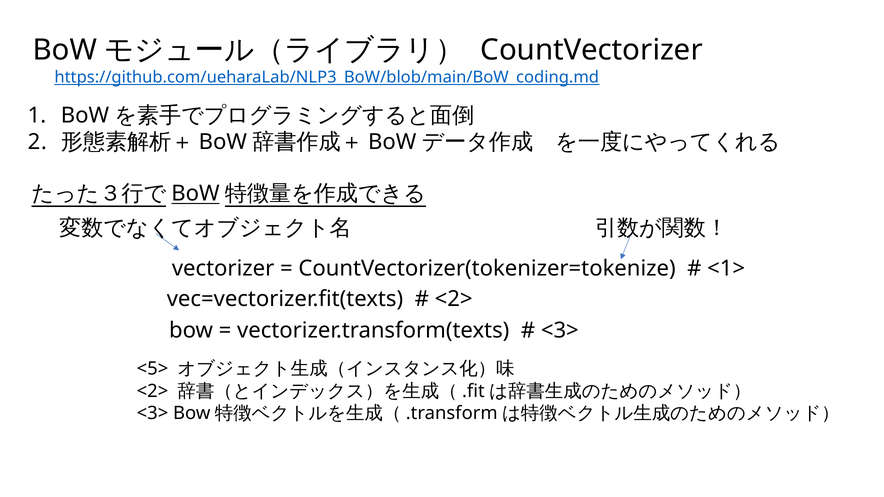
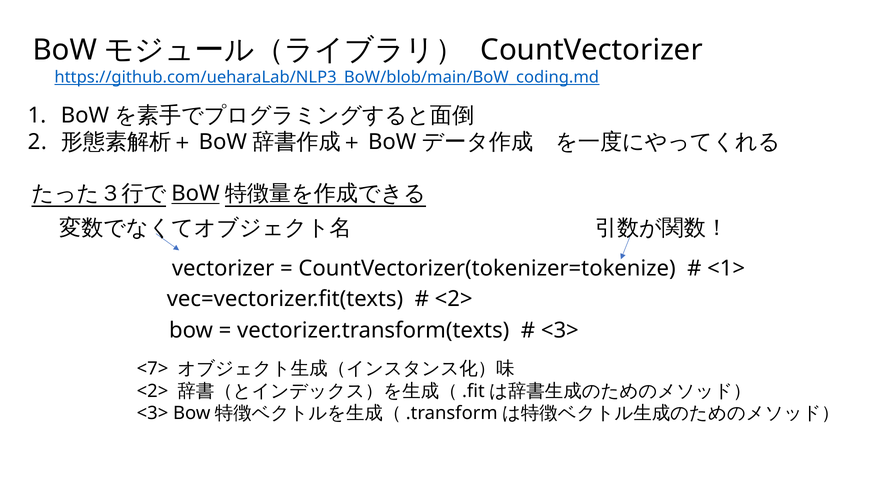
<5>: <5> -> <7> (153, 369)
